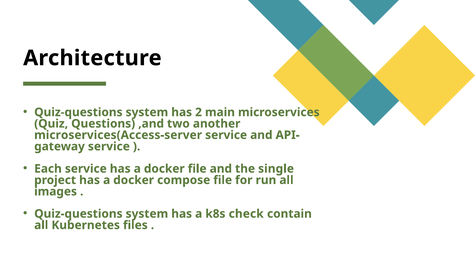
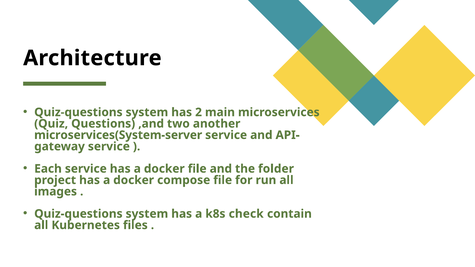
microservices(Access-server: microservices(Access-server -> microservices(System-server (118, 135)
single: single -> folder (276, 169)
